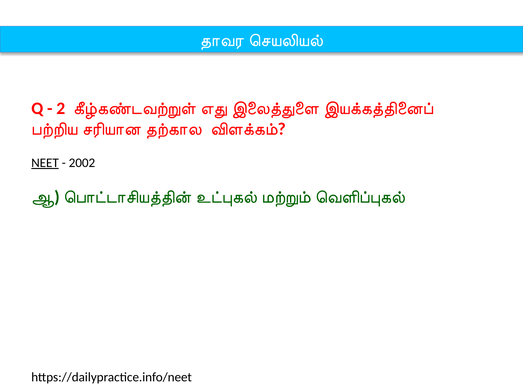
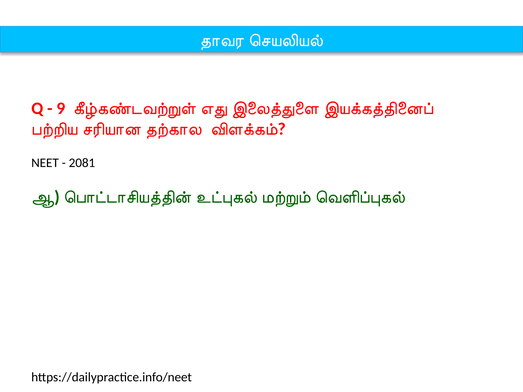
2: 2 -> 9 (61, 108)
NEET underline: present -> none (45, 163)
2002: 2002 -> 2081 (82, 163)
